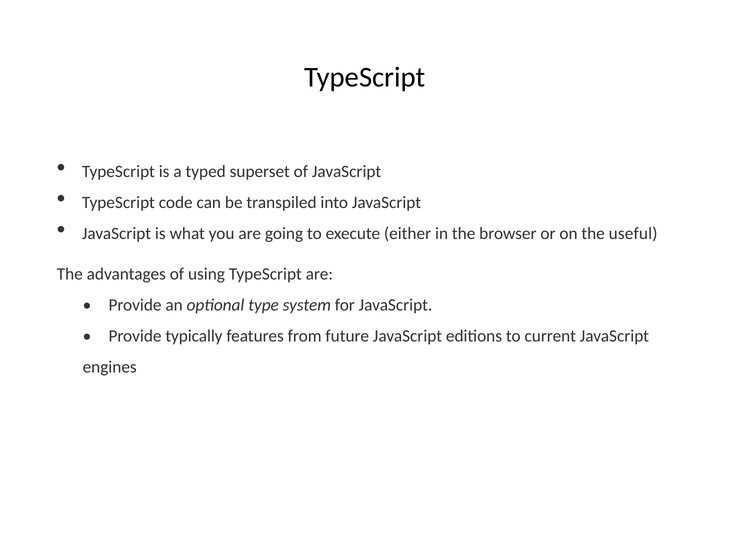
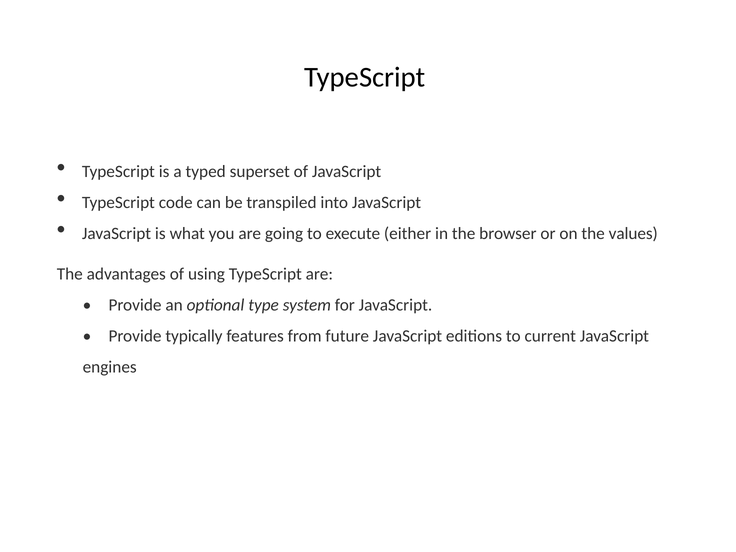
useful: useful -> values (633, 234)
